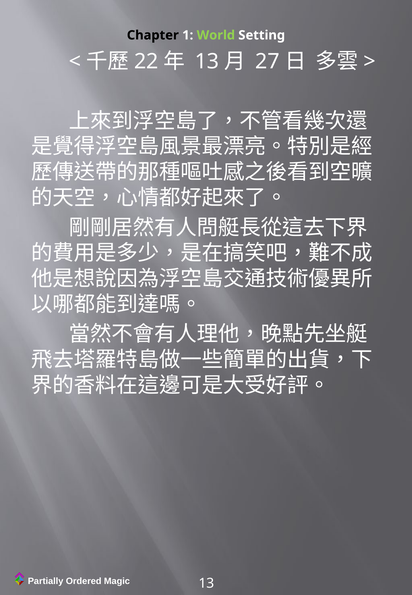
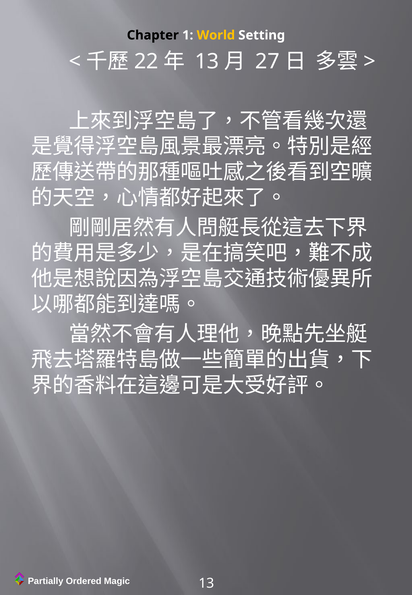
World colour: light green -> yellow (216, 35)
